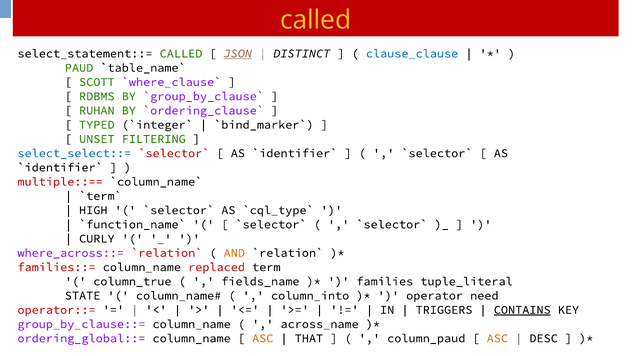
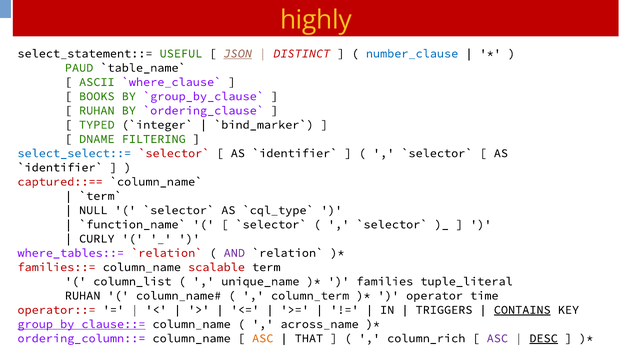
called: called -> highly (316, 20)
select_statement::= CALLED: CALLED -> USEFUL (181, 53)
DISTINCT colour: black -> red (302, 53)
clause_clause: clause_clause -> number_clause (412, 53)
SCOTT: SCOTT -> ASCII (97, 82)
RDBMS: RDBMS -> BOOKS (97, 96)
UNSET: UNSET -> DNAME (97, 139)
multiple::==: multiple::== -> captured::== (60, 181)
HIGH: HIGH -> NULL (93, 210)
where_across::=: where_across::= -> where_tables::= (71, 253)
AND colour: orange -> purple (234, 253)
replaced: replaced -> scalable (217, 267)
column_true: column_true -> column_list (132, 281)
fields_name: fields_name -> unique_name (260, 281)
STATE: STATE -> RUHAN (83, 295)
column_into: column_into -> column_term (310, 295)
need: need -> time (484, 295)
group_by_clause::= underline: none -> present (81, 324)
ordering_global::=: ordering_global::= -> ordering_column::= (81, 338)
column_paud: column_paud -> column_rich (426, 338)
ASC colour: orange -> purple (497, 338)
DESC underline: none -> present (544, 338)
